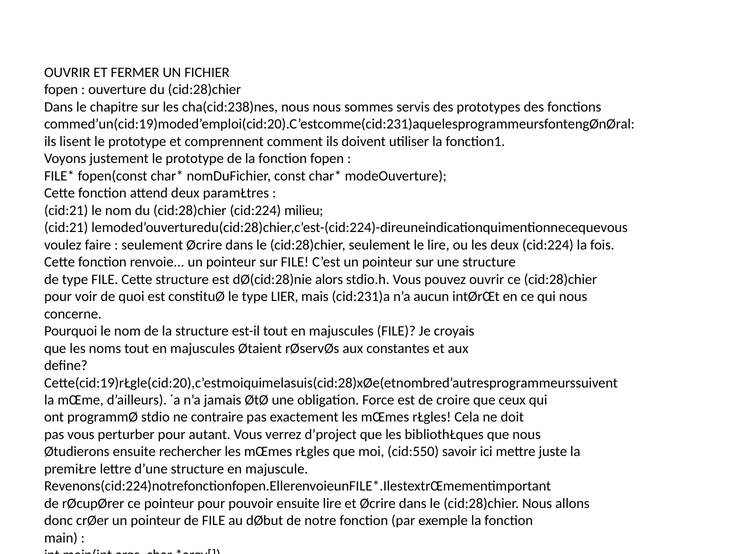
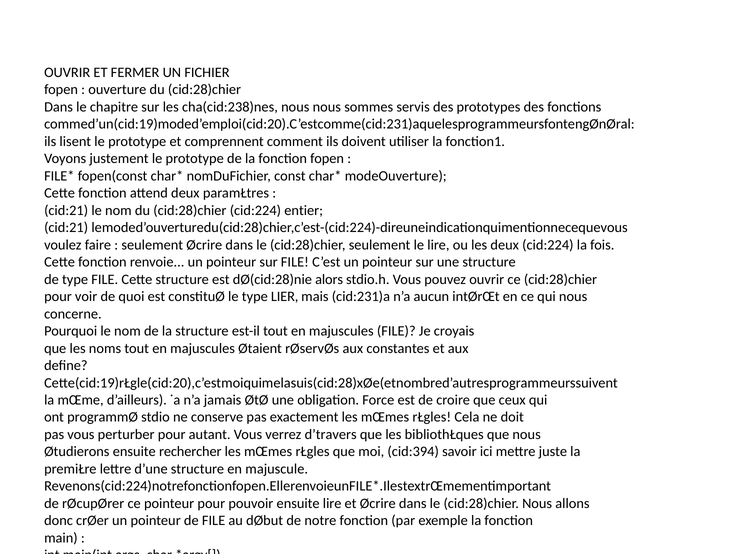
milieu: milieu -> entier (304, 210)
contraire: contraire -> conserve (217, 417)
d’project: d’project -> d’travers (331, 434)
cid:550: cid:550 -> cid:394 (413, 451)
